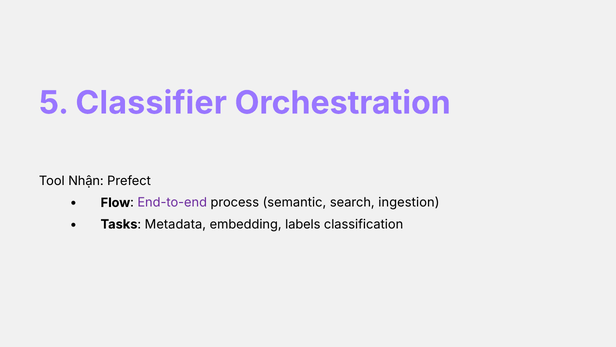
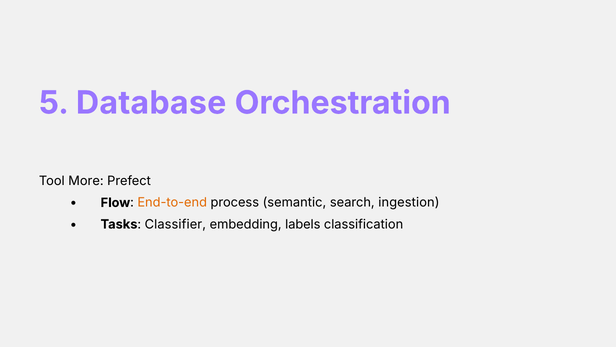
Classifier: Classifier -> Database (151, 103)
Nhận: Nhận -> More (86, 181)
End-to-end colour: purple -> orange (172, 202)
Metadata: Metadata -> Classifier (175, 224)
